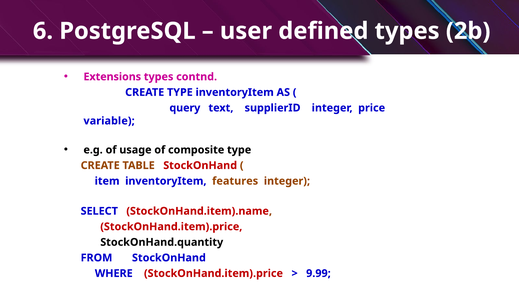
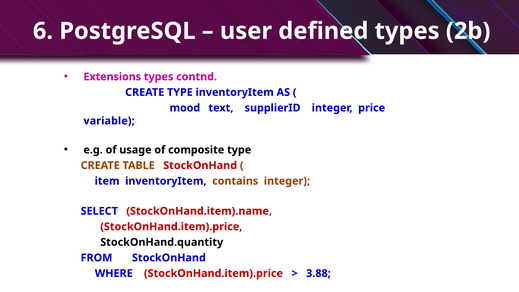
query: query -> mood (185, 108)
features: features -> contains (235, 181)
9.99: 9.99 -> 3.88 (318, 273)
